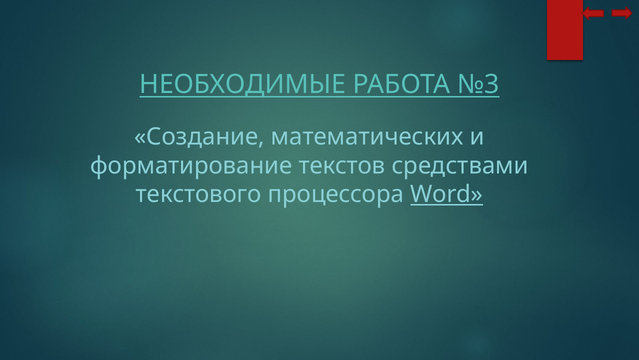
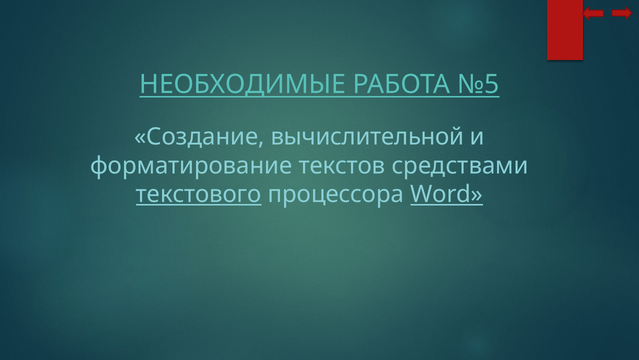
№3: №3 -> №5 (478, 85)
математических: математических -> вычислительной (367, 137)
текстового underline: none -> present (199, 194)
